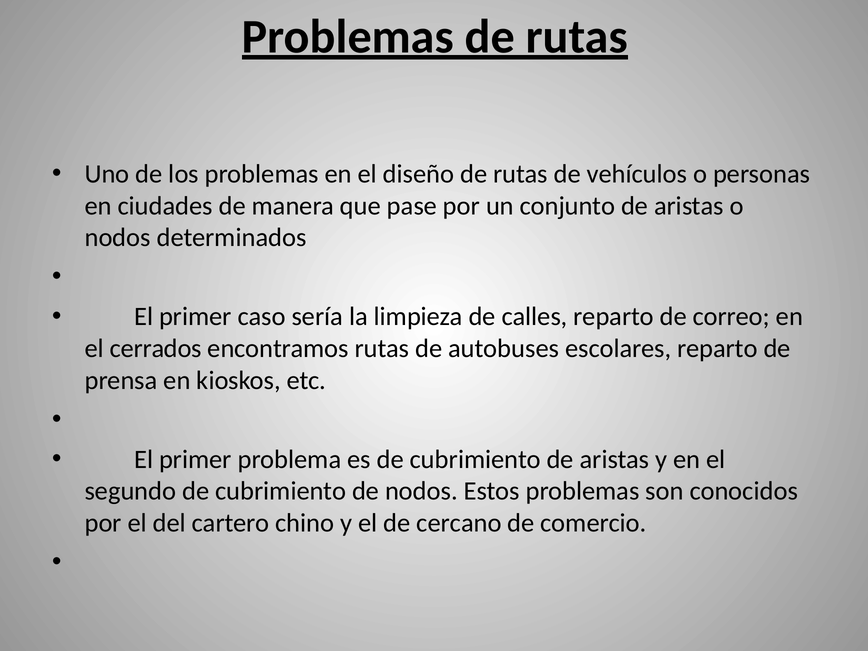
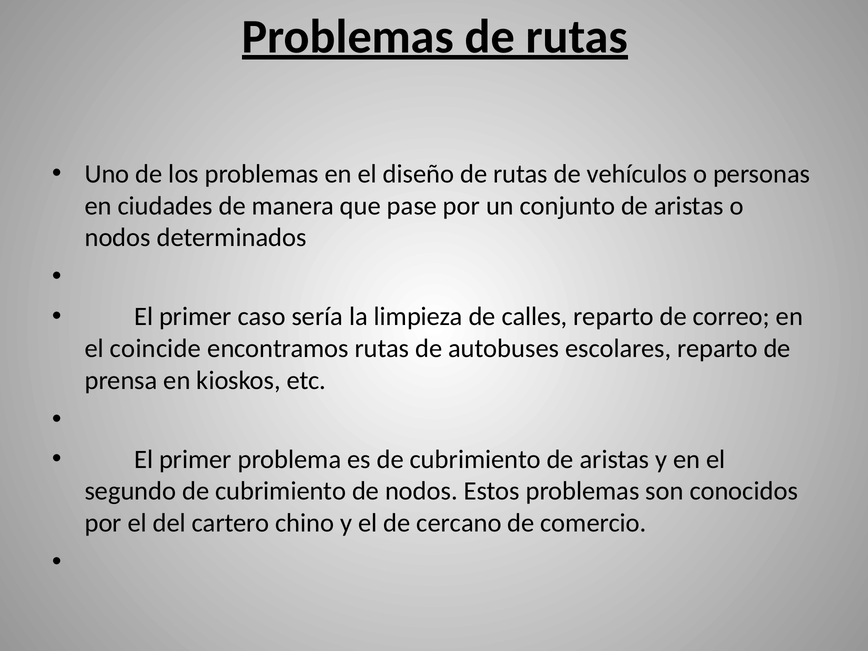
cerrados: cerrados -> coincide (155, 349)
